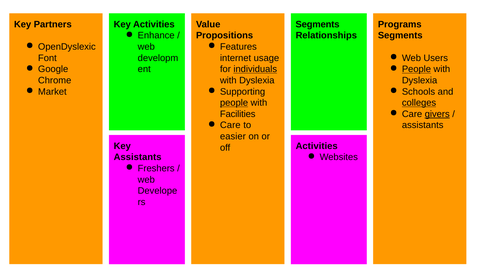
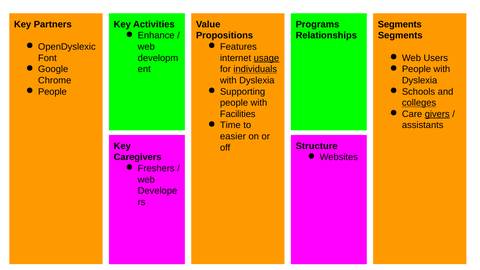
Segments: Segments -> Programs (317, 24)
Programs: Programs -> Segments (400, 24)
usage underline: none -> present (266, 58)
People underline: present -> none (416, 69)
Market: Market -> People (52, 92)
people underline: present -> none (234, 103)
Care: Care -> Time (230, 125)
Activities: Activities -> Structure (317, 146)
Assistants: Assistants -> Caregivers (138, 157)
